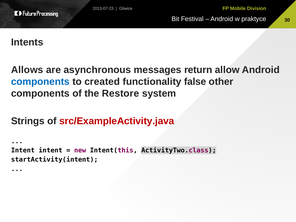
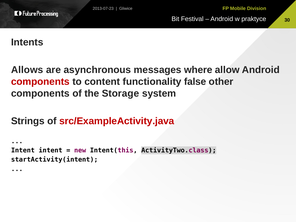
return: return -> where (198, 70)
components colour: blue -> red (40, 82)
created: created -> content (102, 82)
Restore: Restore -> Storage (120, 93)
